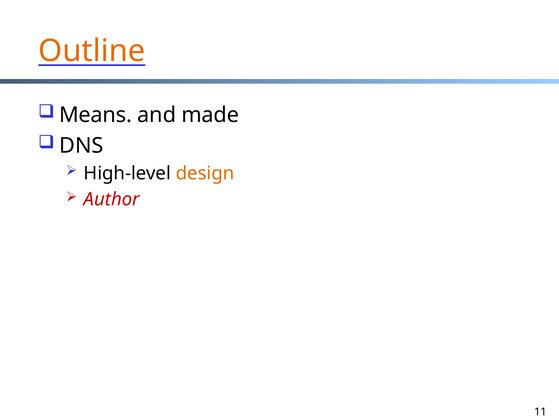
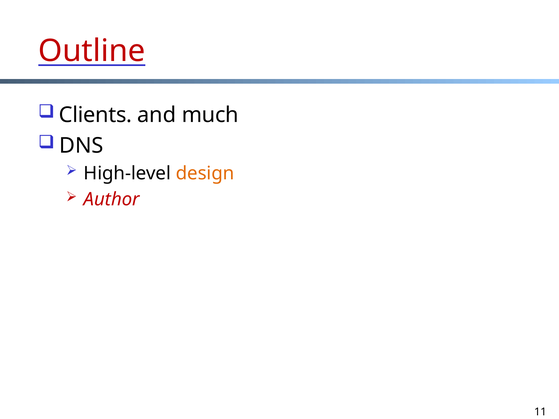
Outline colour: orange -> red (92, 51)
Means: Means -> Clients (95, 115)
made: made -> much (210, 115)
